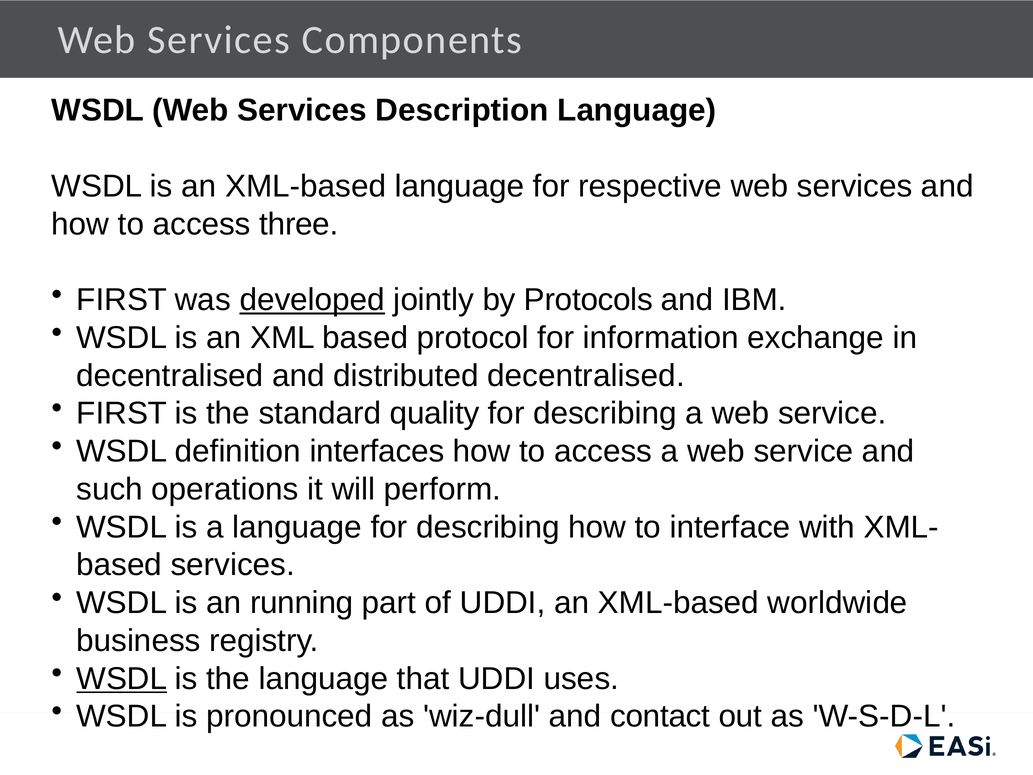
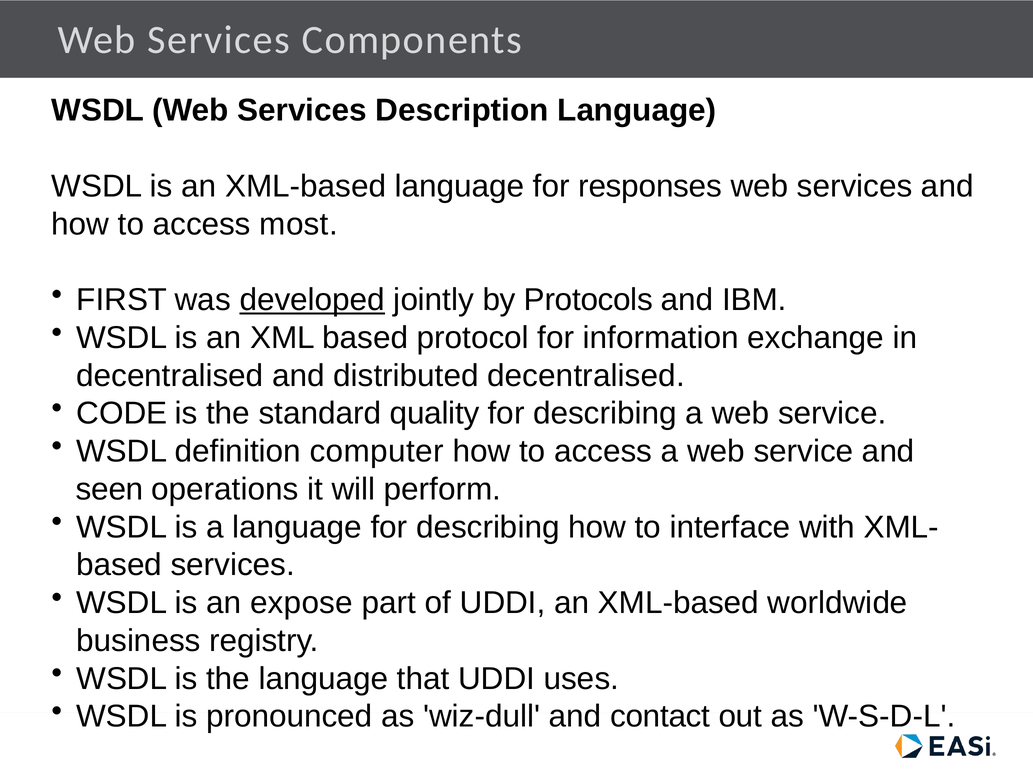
respective: respective -> responses (650, 186)
three: three -> most (299, 224)
FIRST: FIRST -> CODE (122, 413)
interfaces: interfaces -> computer (377, 451)
such: such -> seen (110, 489)
running: running -> expose (301, 603)
WSDL underline: present -> none (122, 678)
